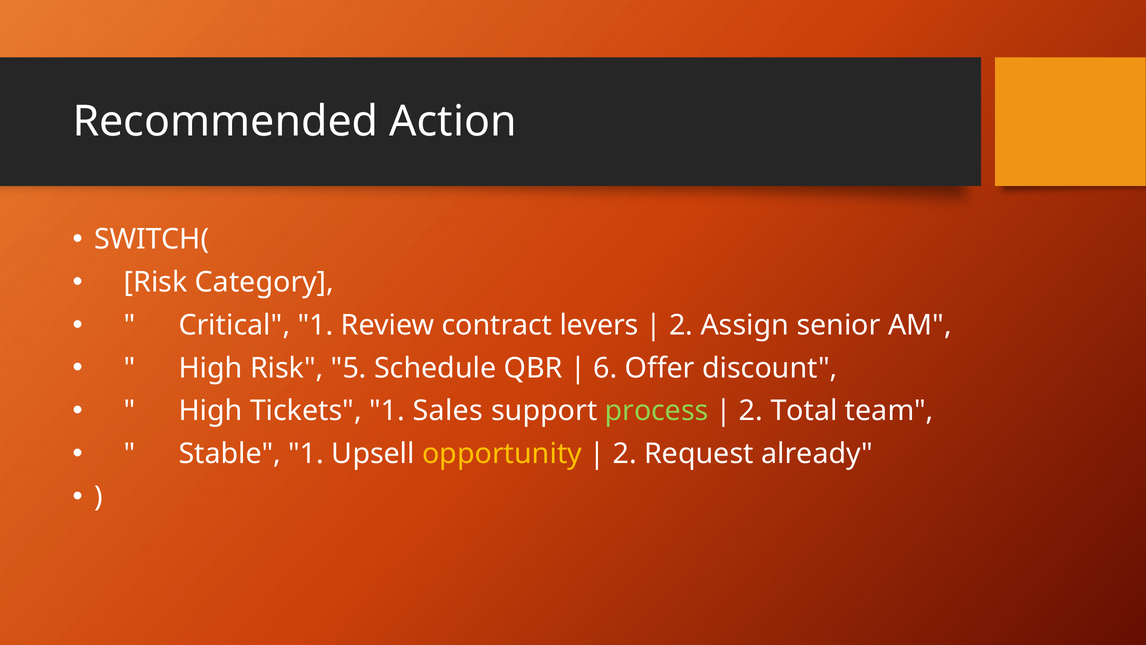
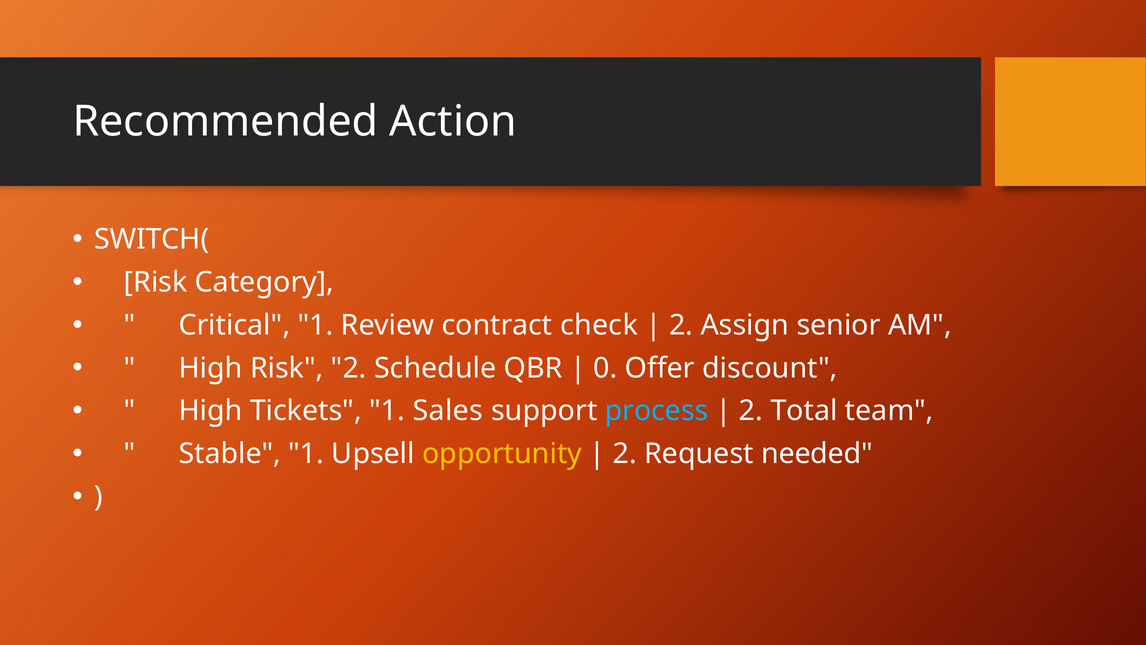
levers: levers -> check (599, 325)
Risk 5: 5 -> 2 (349, 368)
6: 6 -> 0 (605, 368)
process colour: light green -> light blue (657, 411)
already: already -> needed (817, 454)
